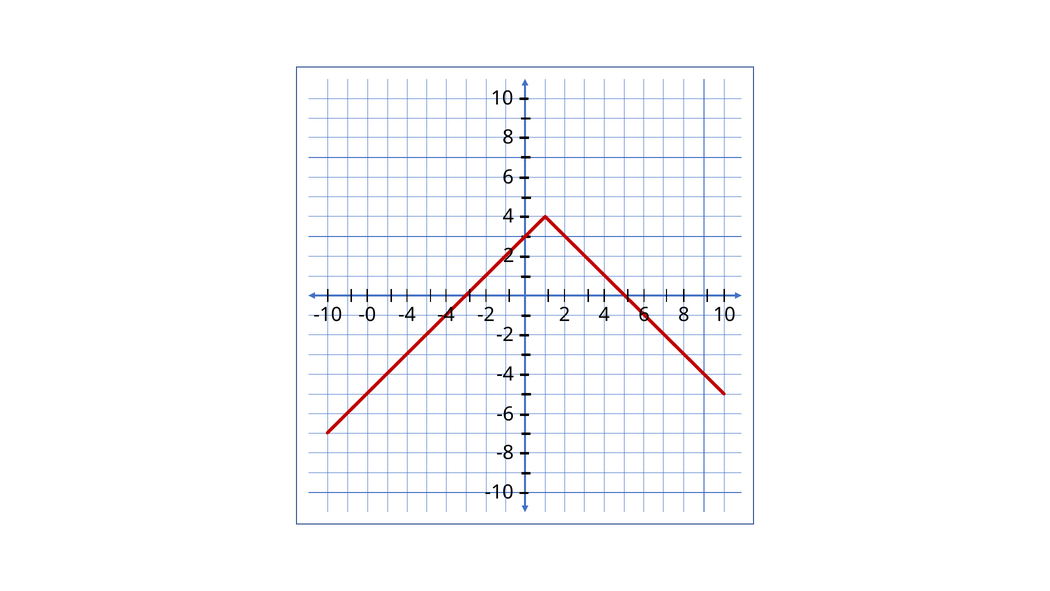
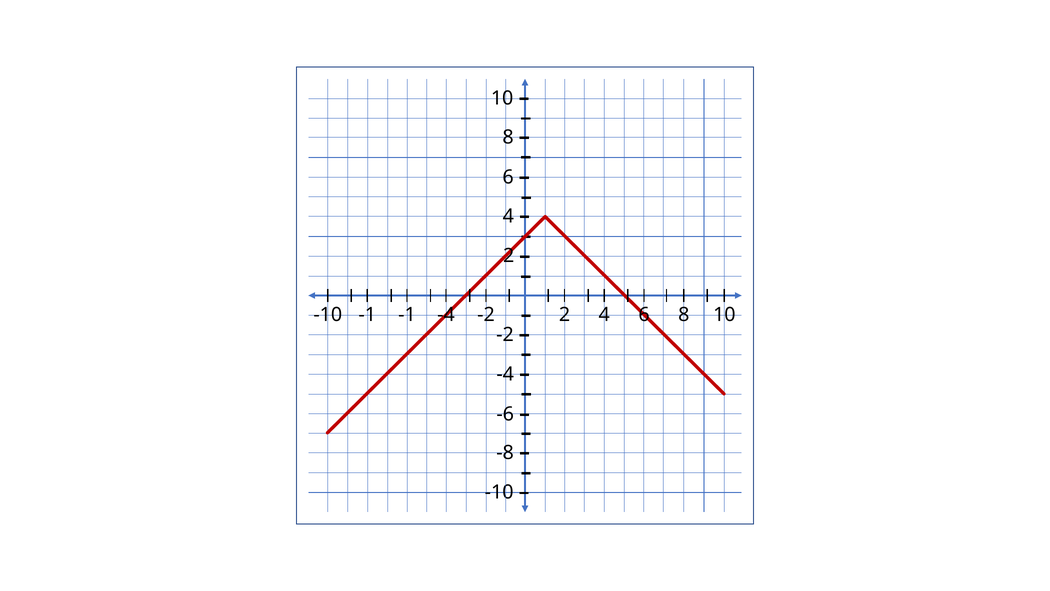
-0: -0 -> -1 (367, 314)
-4: -4 -> -1 (407, 314)
